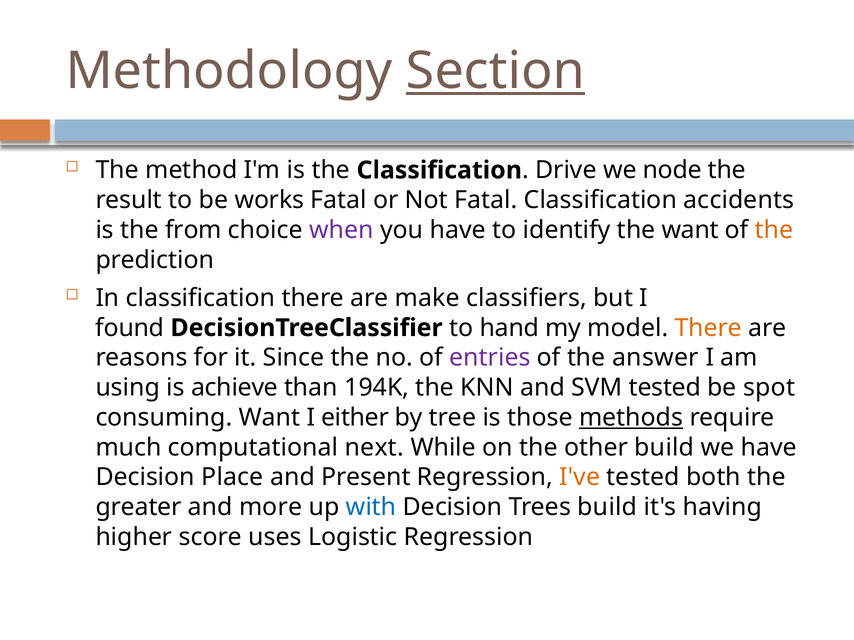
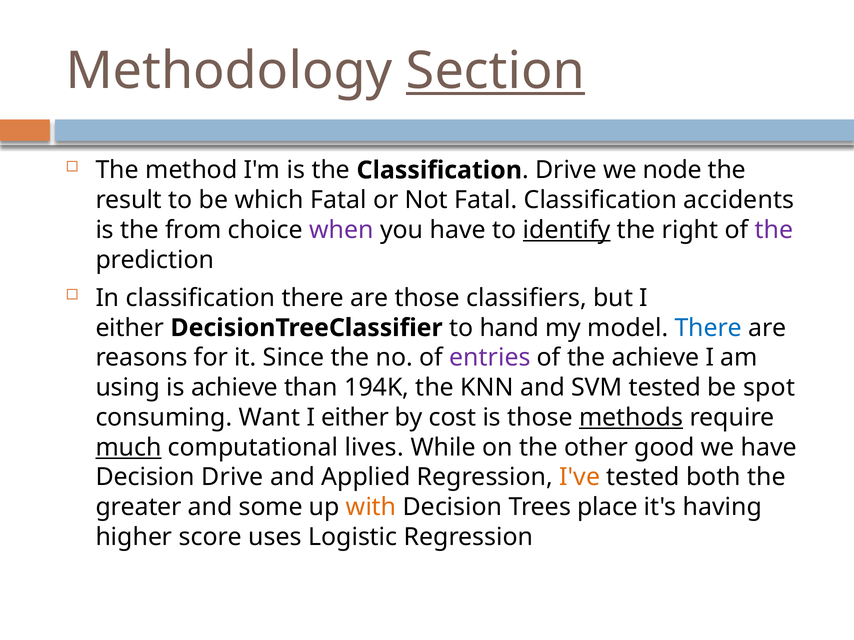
works: works -> which (269, 200)
identify underline: none -> present (567, 230)
the want: want -> right (690, 230)
the colour: orange -> purple (774, 230)
are make: make -> those (427, 298)
found: found -> either (130, 328)
There colour: orange -> blue (708, 328)
the answer: answer -> achieve (656, 358)
tree: tree -> cost (452, 418)
much underline: none -> present (128, 448)
next: next -> lives (374, 448)
other build: build -> good (665, 448)
Decision Place: Place -> Drive (232, 478)
Present: Present -> Applied (366, 478)
more: more -> some (271, 507)
with colour: blue -> orange (371, 507)
Trees build: build -> place (607, 507)
